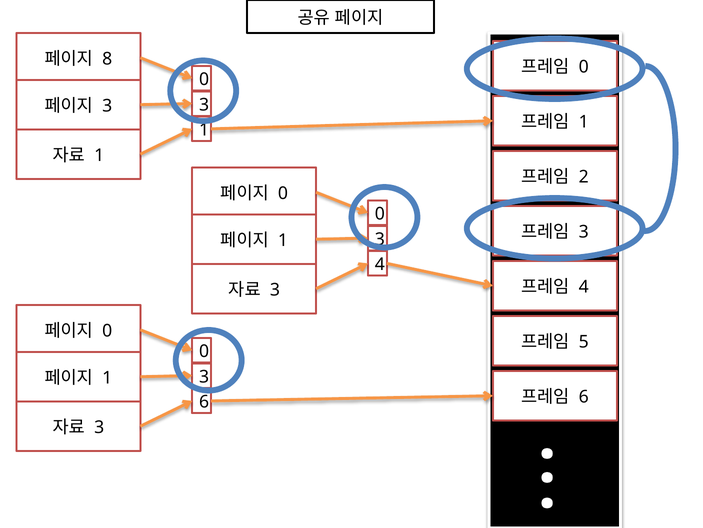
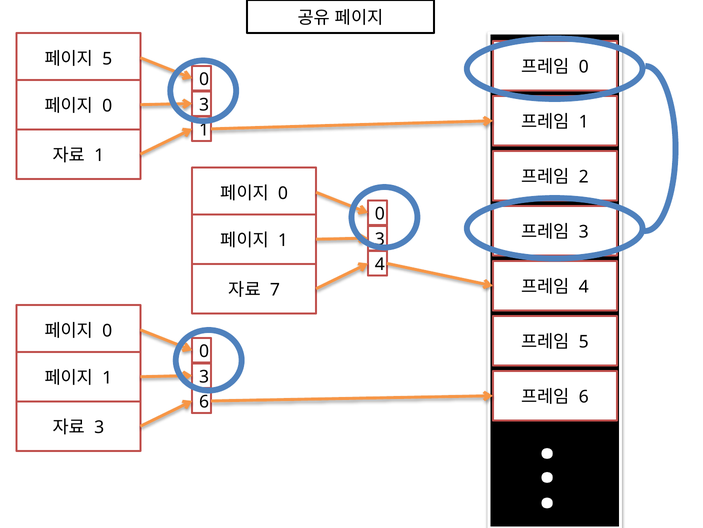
8: 8 -> 5 (107, 59)
3: 3 -> 0 (107, 106)
3: 3 -> 7 (275, 290)
